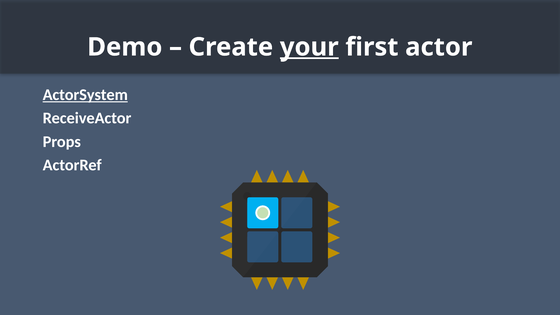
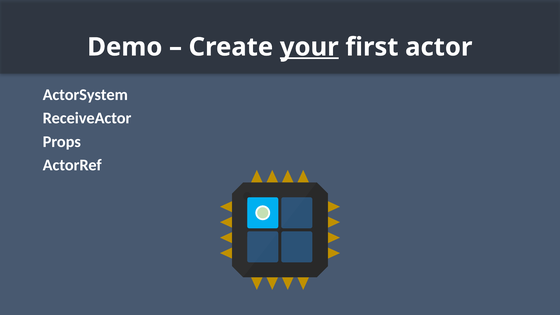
ActorSystem underline: present -> none (85, 95)
